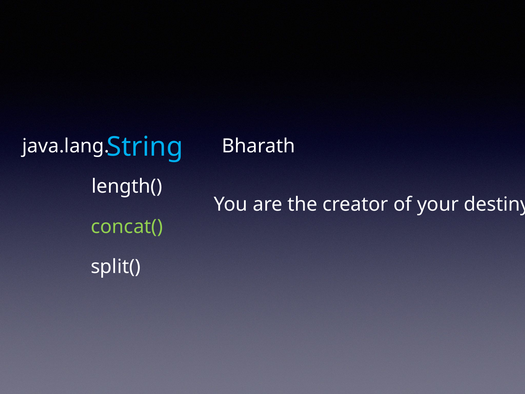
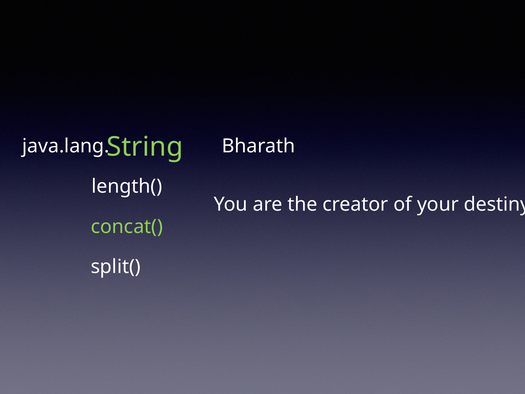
String colour: light blue -> light green (145, 147)
